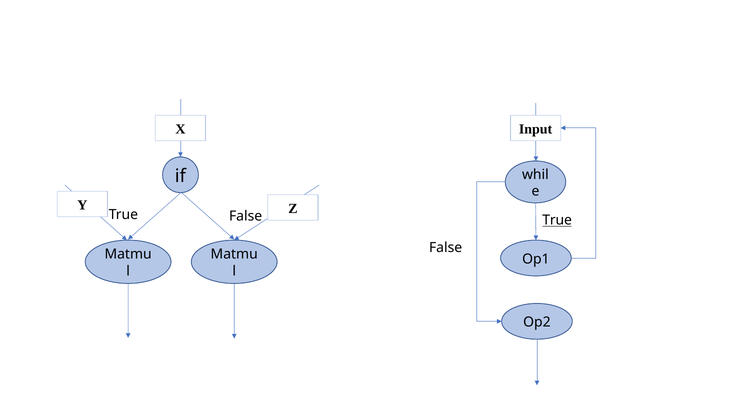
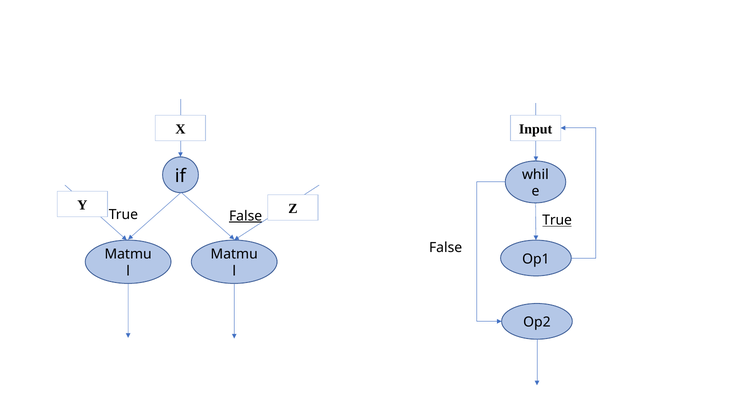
False underline: none -> present (246, 216)
